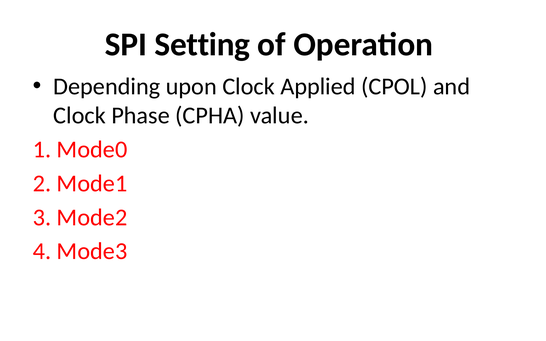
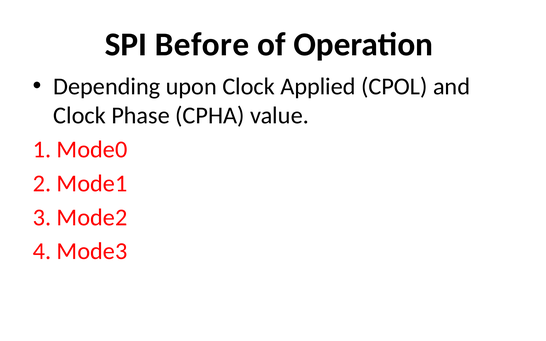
Setting: Setting -> Before (202, 44)
